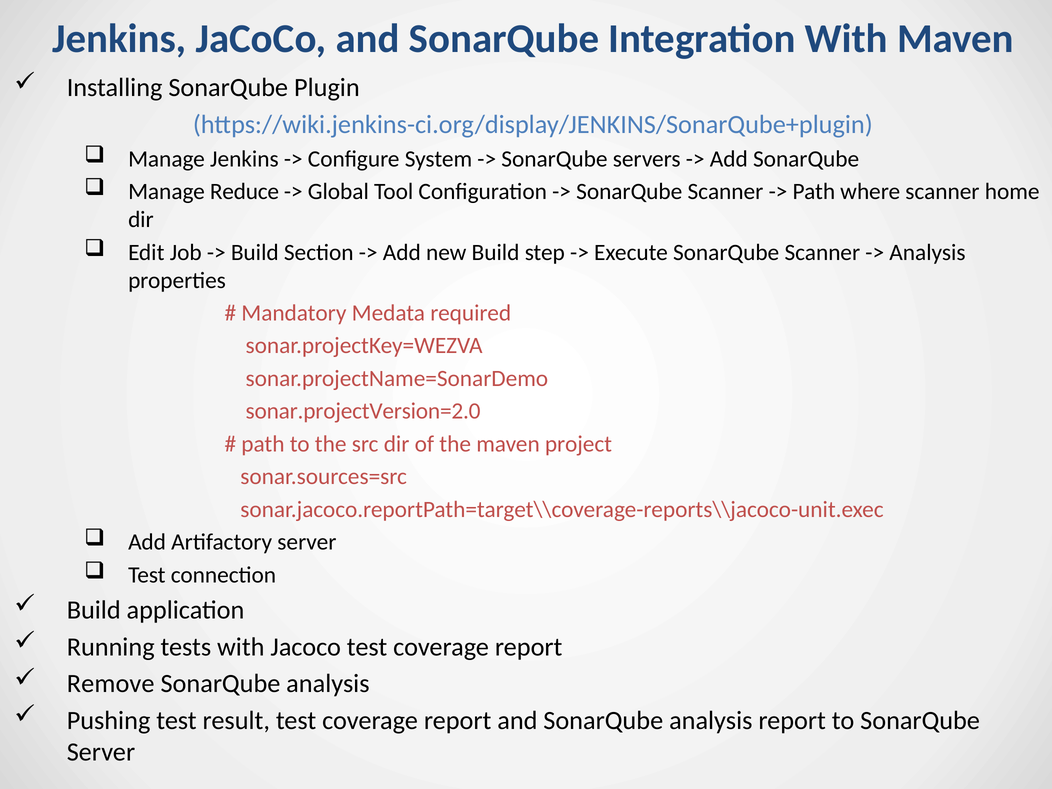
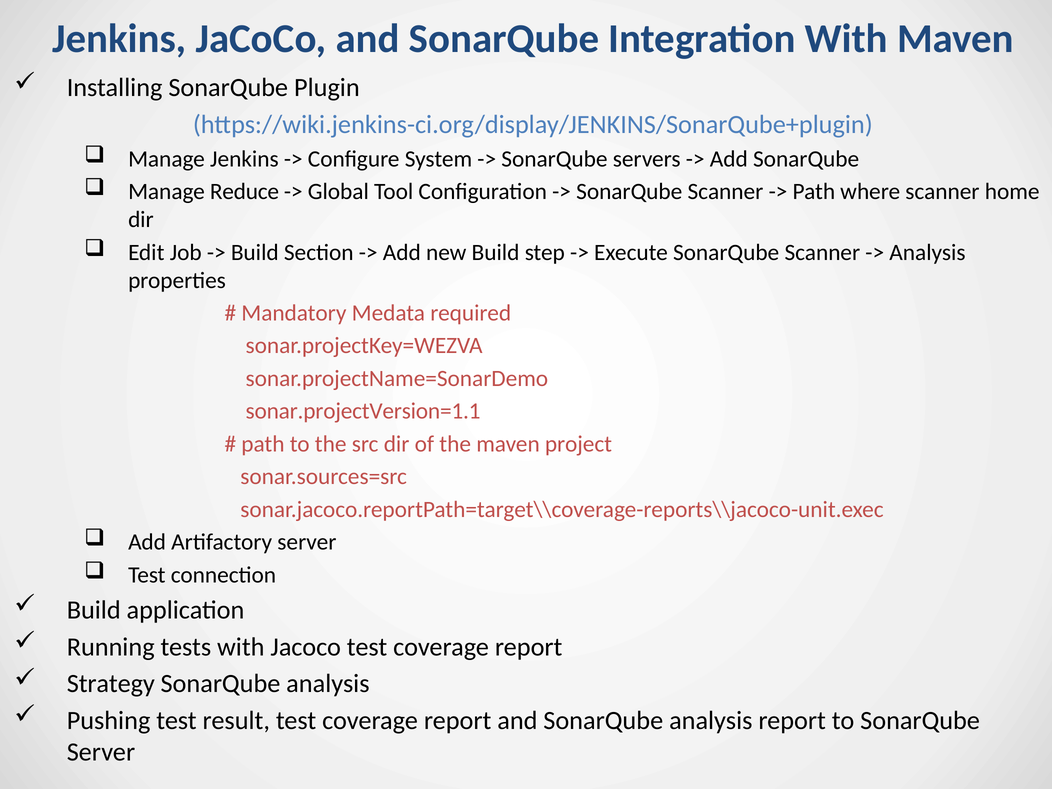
sonar.projectVersion=2.0: sonar.projectVersion=2.0 -> sonar.projectVersion=1.1 (363, 411)
Remove: Remove -> Strategy (111, 684)
